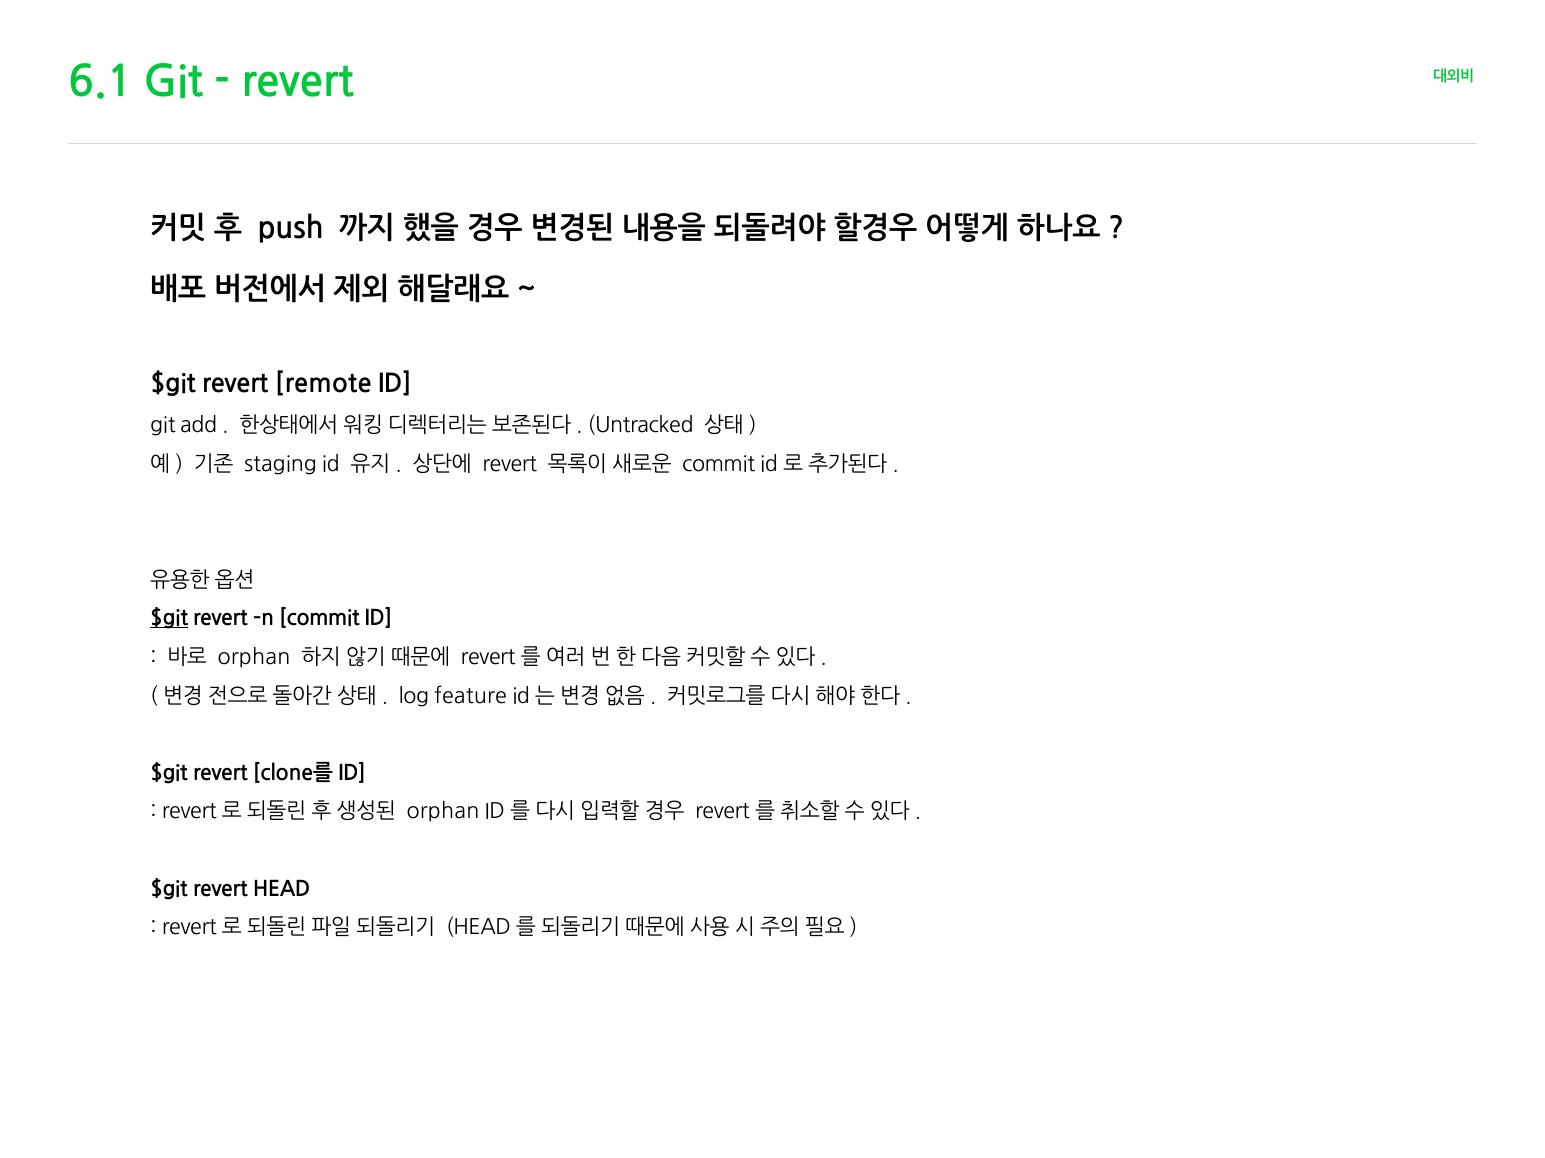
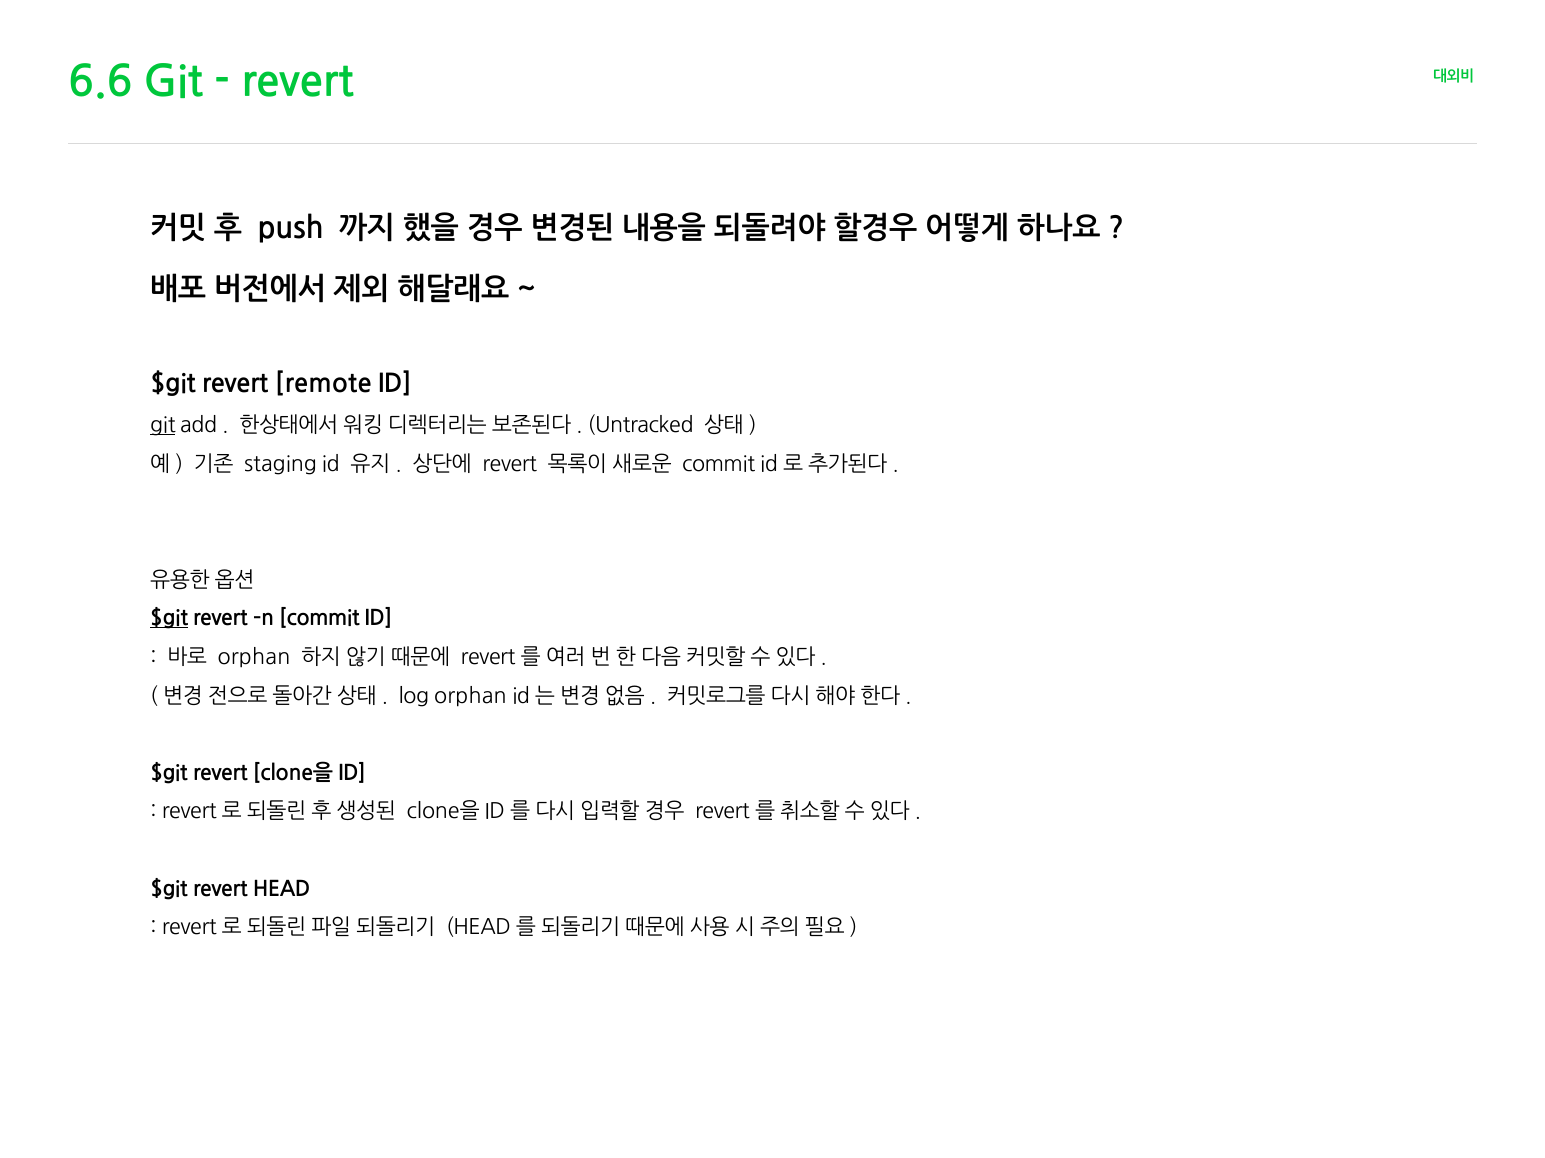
6.1: 6.1 -> 6.6 (100, 83)
git underline: none -> present (163, 426)
log feature: feature -> orphan (470, 696)
revert clone를: clone를 -> clone을 (293, 774)
orphan: orphan -> clone을 (443, 812)
